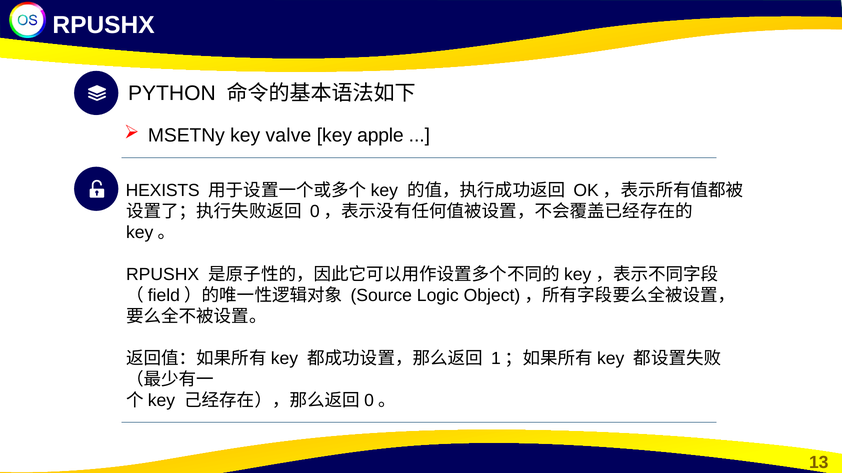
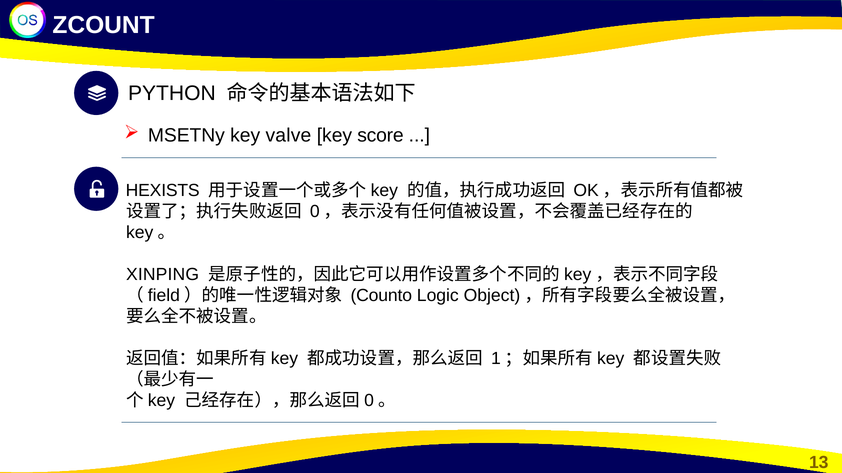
RPUSHX: RPUSHX -> ZCOUNT (104, 25)
apple: apple -> score (380, 136)
RPUSHX: RPUSHX -> XINPING (163, 275)
Source: Source -> Counto (381, 296)
